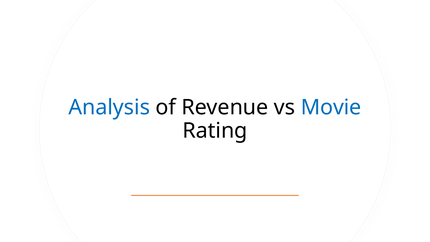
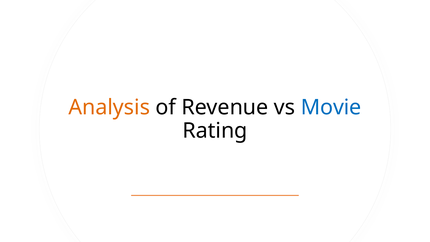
Analysis colour: blue -> orange (109, 108)
